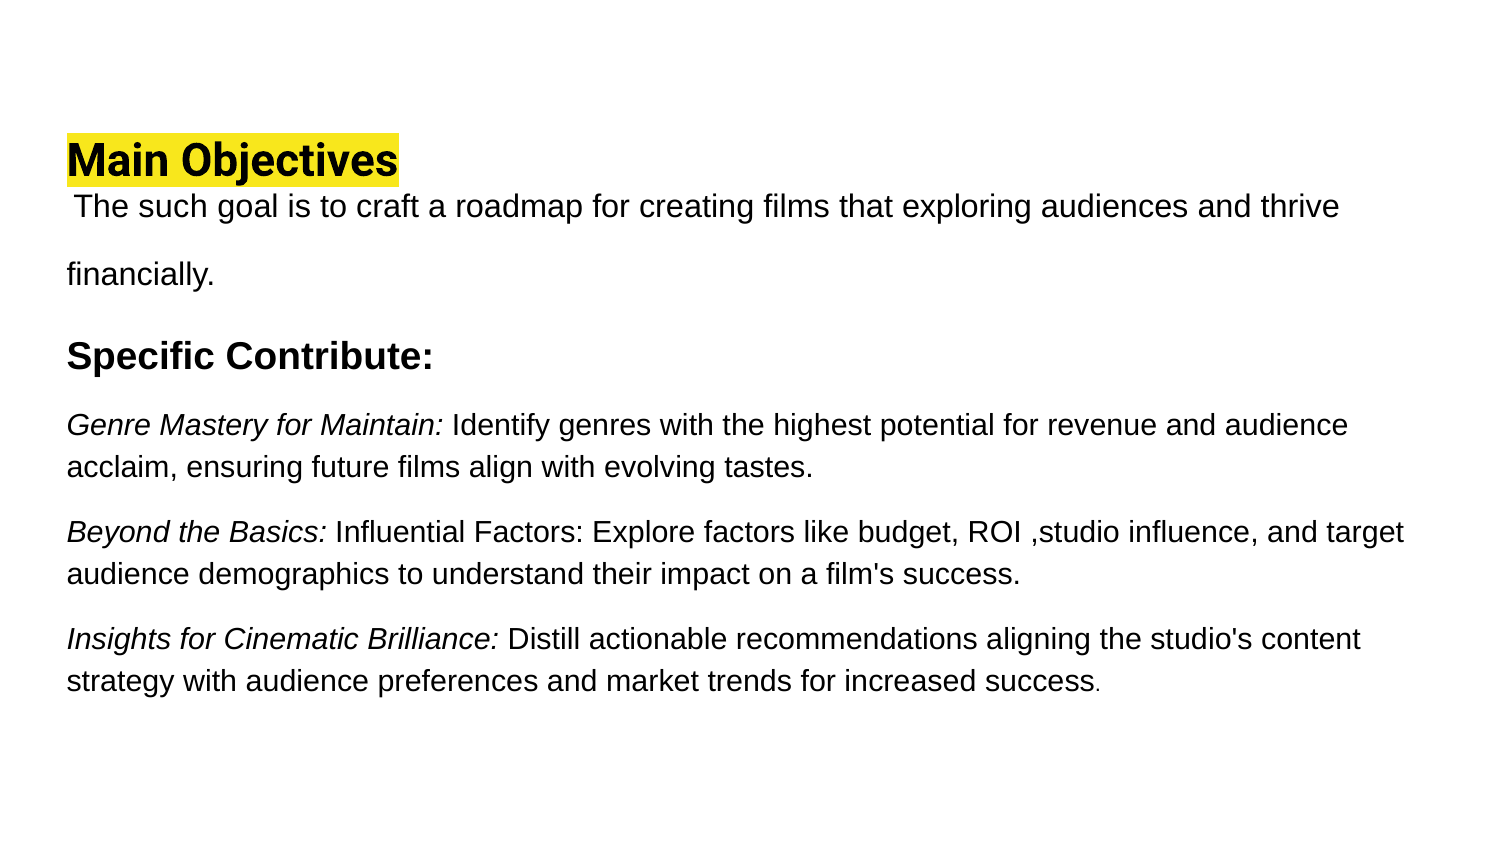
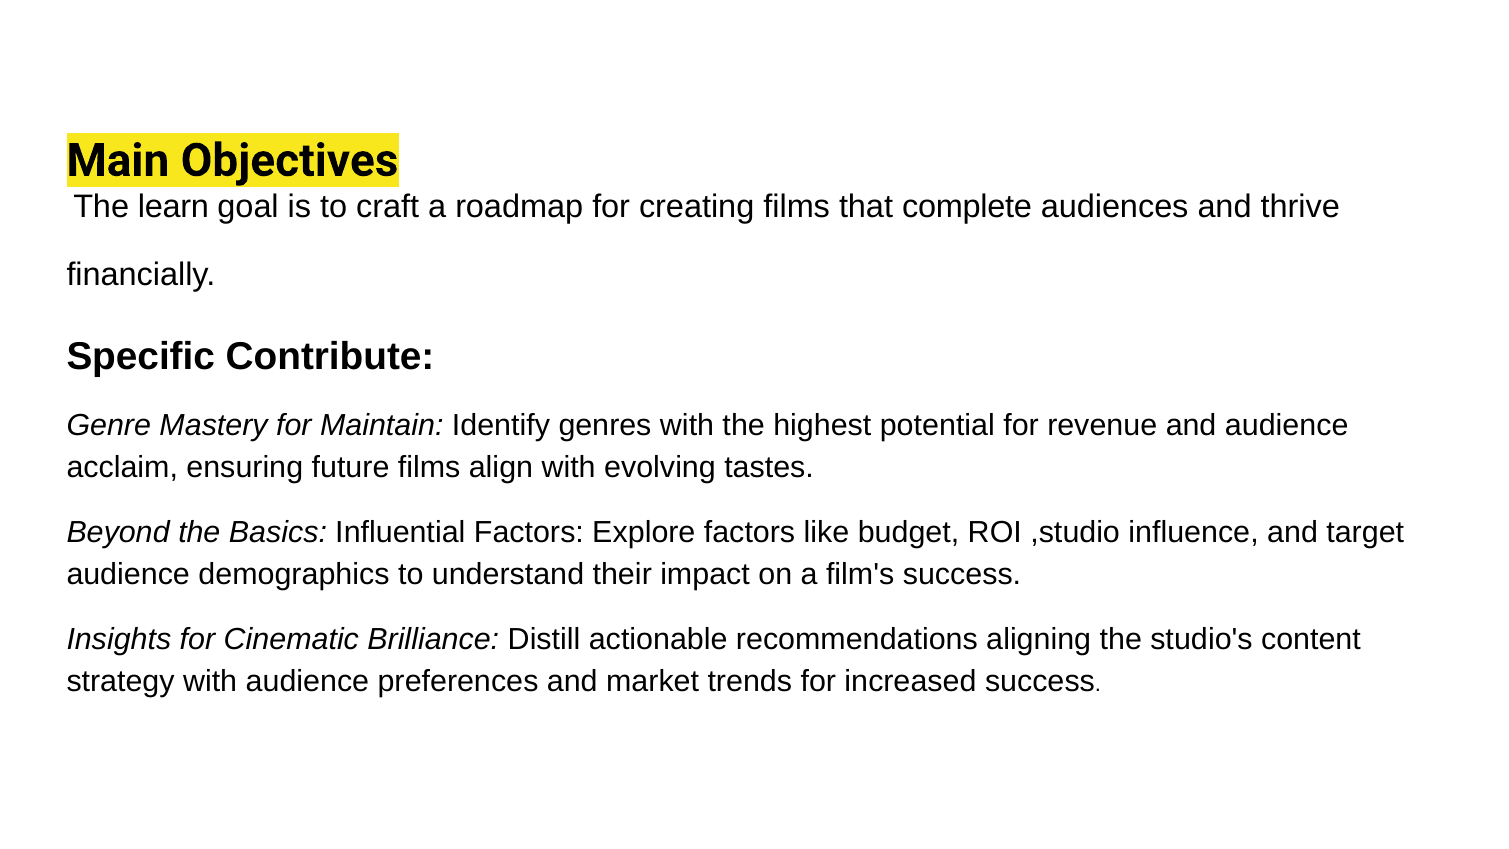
such: such -> learn (173, 207)
exploring: exploring -> complete (967, 207)
